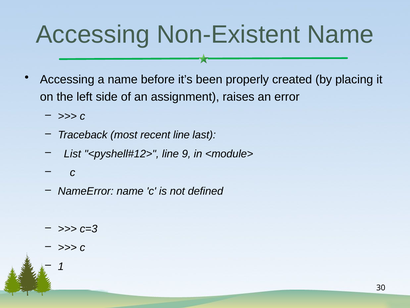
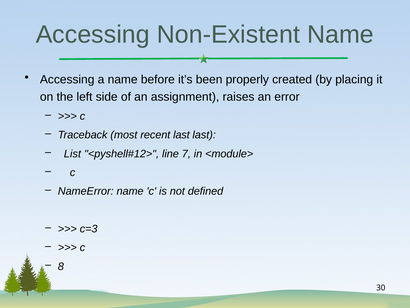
recent line: line -> last (181, 135)
9: 9 -> 7 (186, 154)
1: 1 -> 8 (61, 266)
